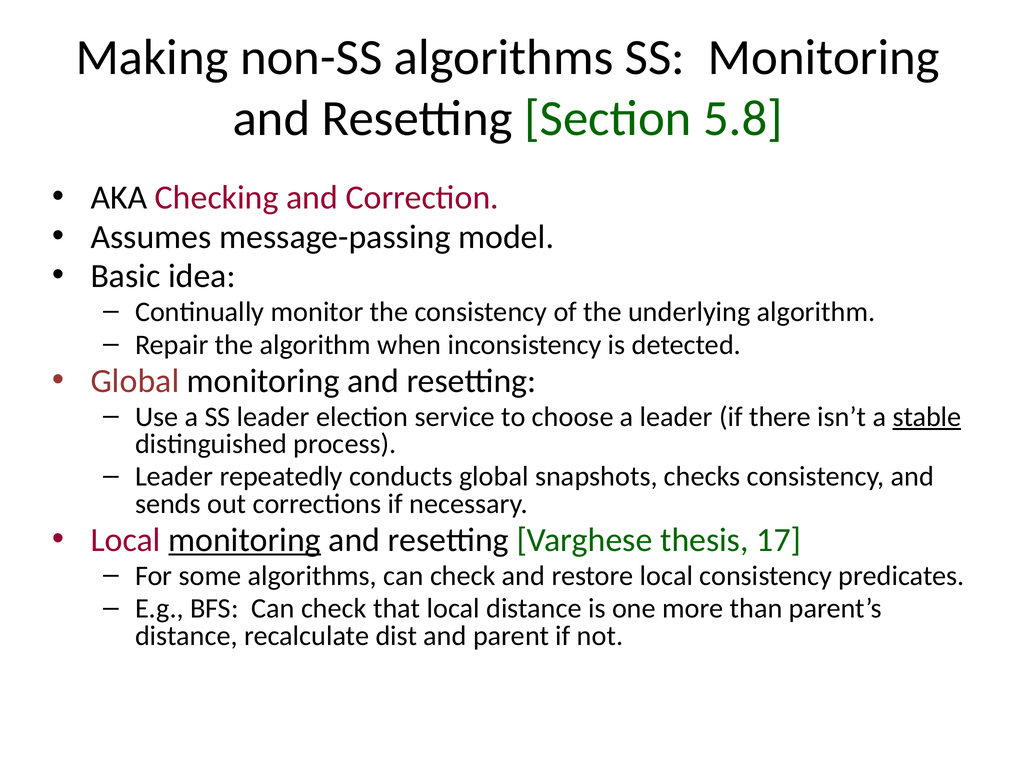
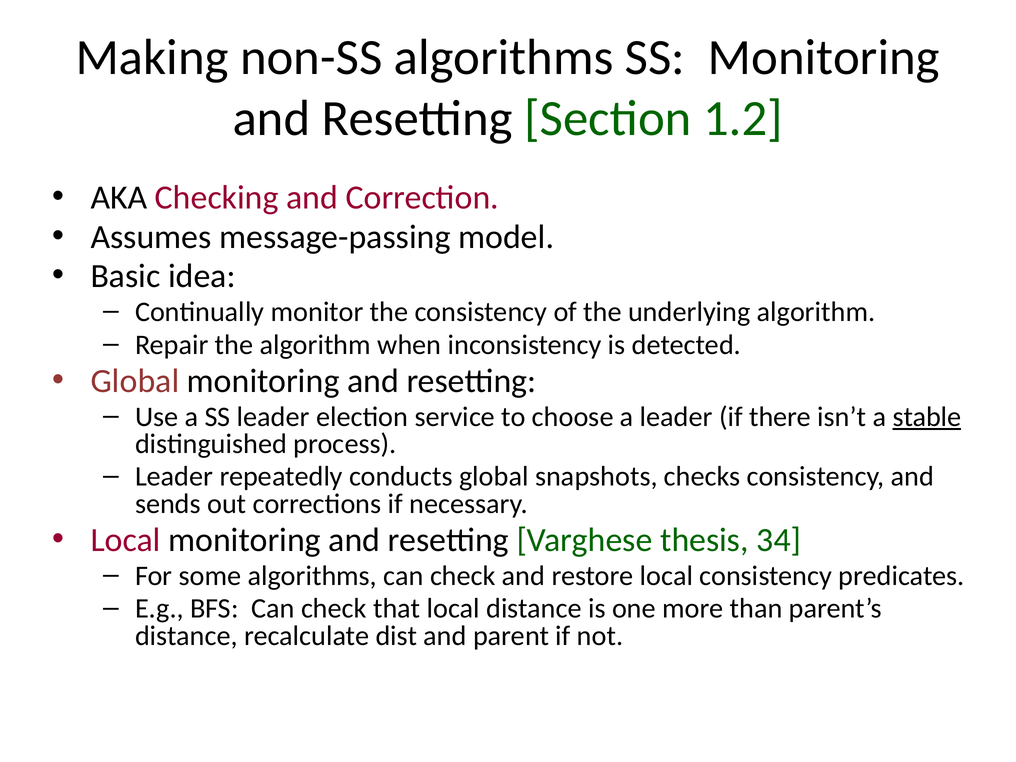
5.8: 5.8 -> 1.2 (743, 119)
monitoring underline: present -> none (245, 540)
17: 17 -> 34 (779, 540)
